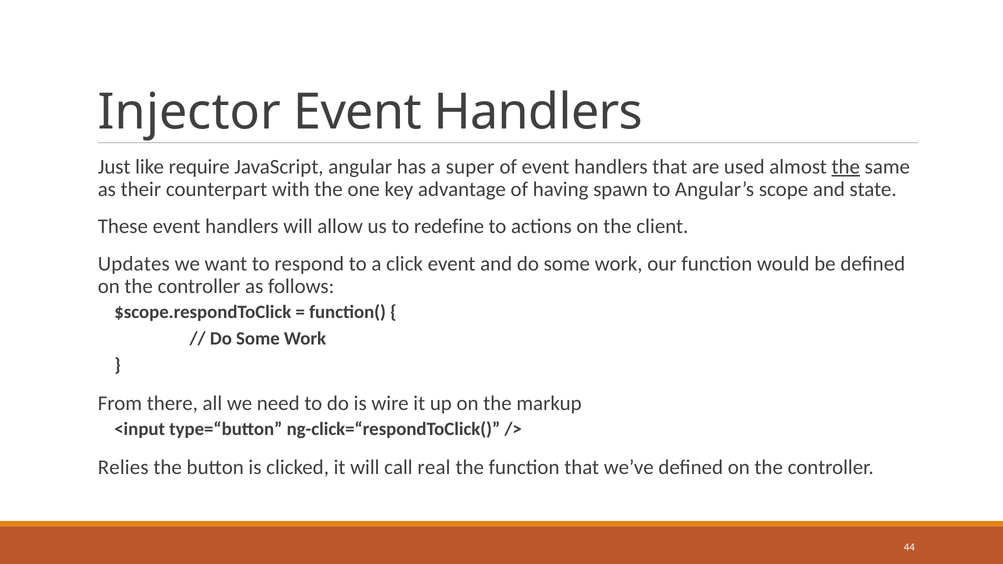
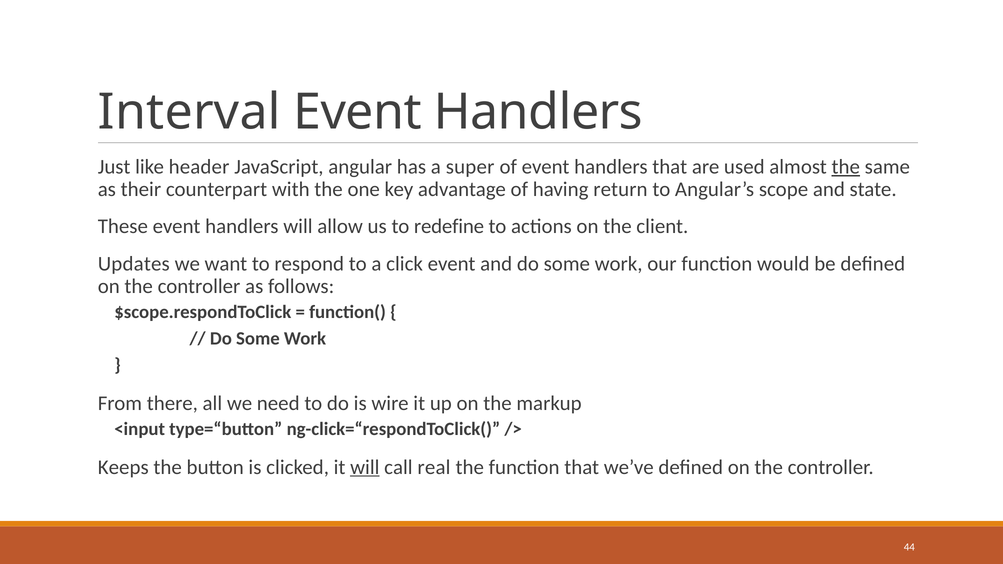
Injector: Injector -> Interval (189, 112)
require: require -> header (199, 167)
spawn: spawn -> return (620, 189)
Relies: Relies -> Keeps (123, 467)
will underline: none -> present (365, 467)
